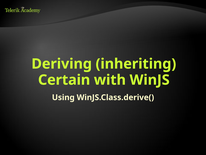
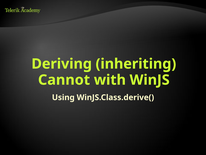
Certain: Certain -> Cannot (64, 80)
